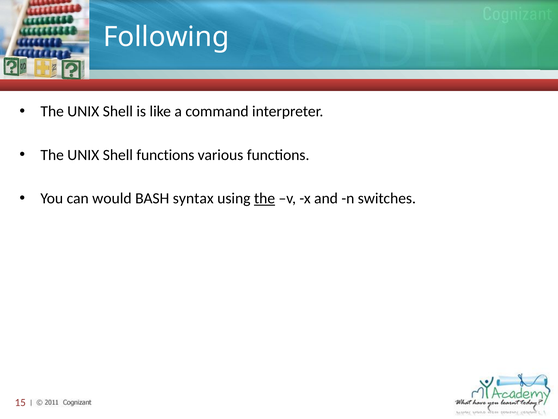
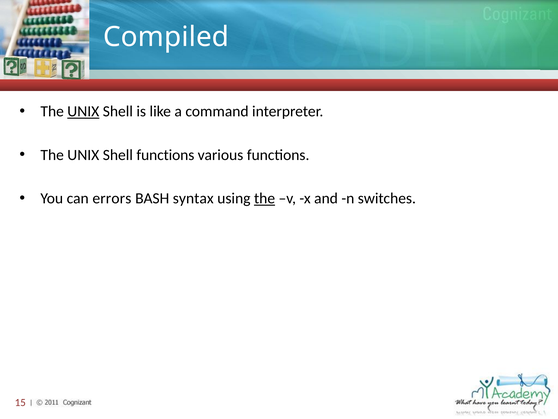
Following: Following -> Compiled (166, 37)
UNIX underline: none -> present (83, 111)
would: would -> errors (112, 198)
